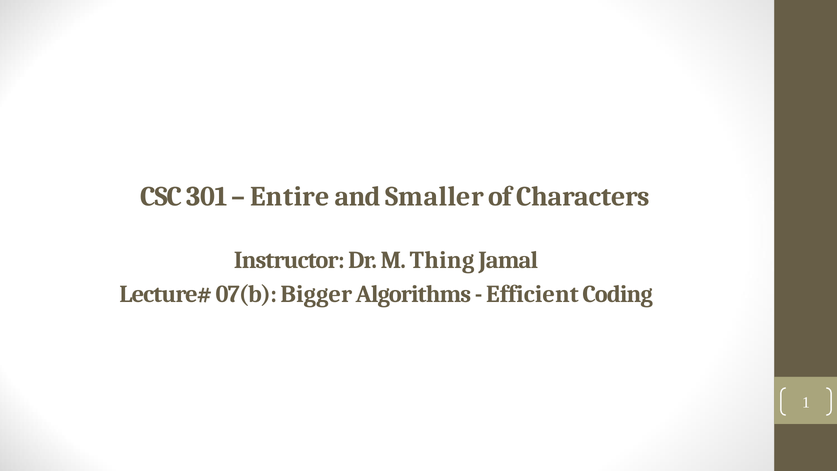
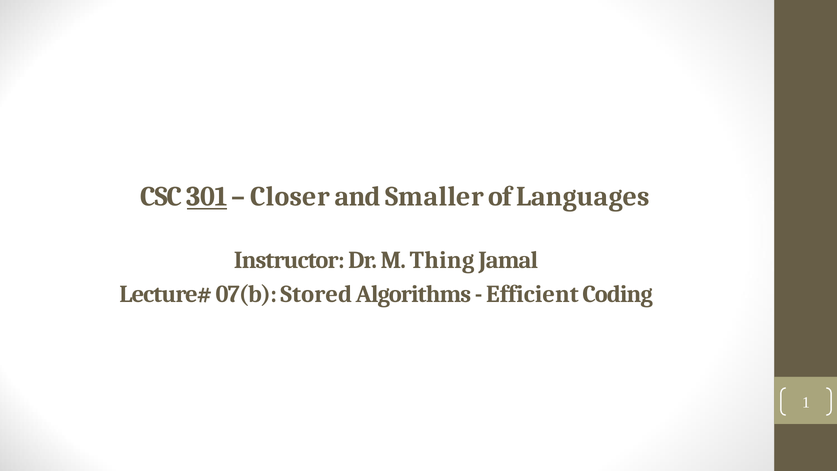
301 underline: none -> present (207, 197)
Entire: Entire -> Closer (290, 197)
Characters: Characters -> Languages (583, 197)
Bigger: Bigger -> Stored (316, 294)
